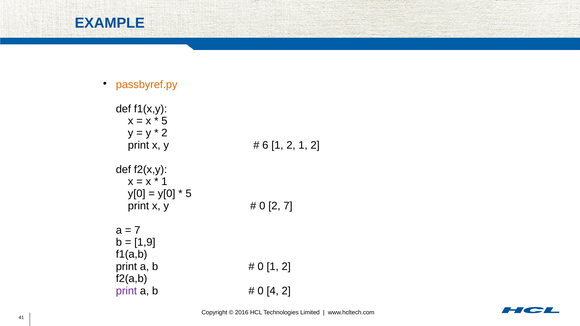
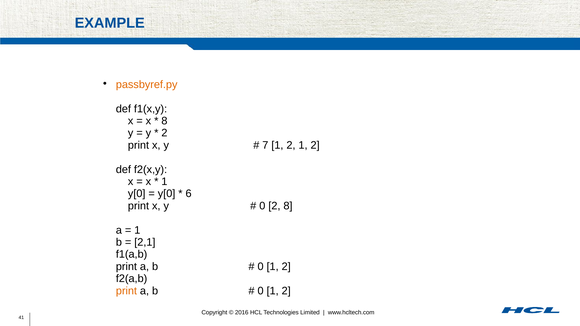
5: 5 -> 8 (164, 121)
6: 6 -> 7 (265, 145)
5: 5 -> 6 (189, 194)
2 7: 7 -> 8 (288, 206)
7: 7 -> 1 (137, 230)
1,9: 1,9 -> 2,1 (145, 242)
print colour: purple -> orange (126, 291)
4: 4 -> 1 (273, 291)
